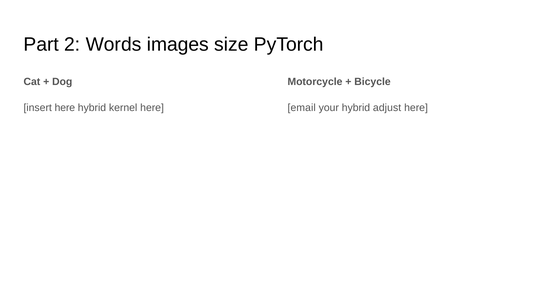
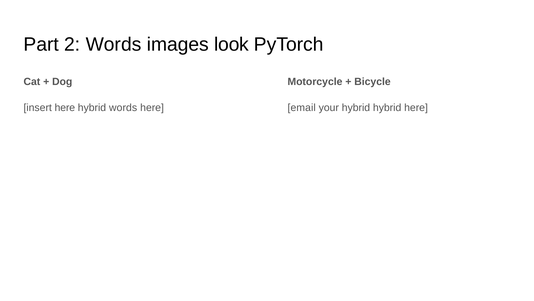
size: size -> look (232, 44)
hybrid kernel: kernel -> words (123, 108)
hybrid adjust: adjust -> hybrid (387, 108)
